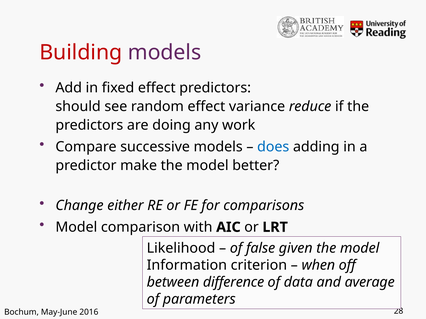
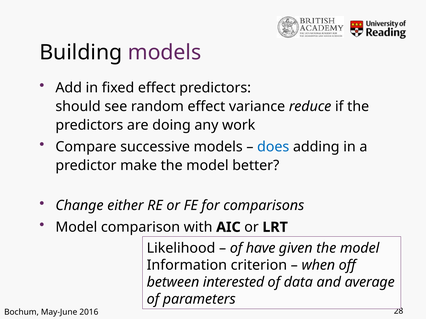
Building colour: red -> black (81, 53)
false: false -> have (261, 249)
difference: difference -> interested (234, 283)
